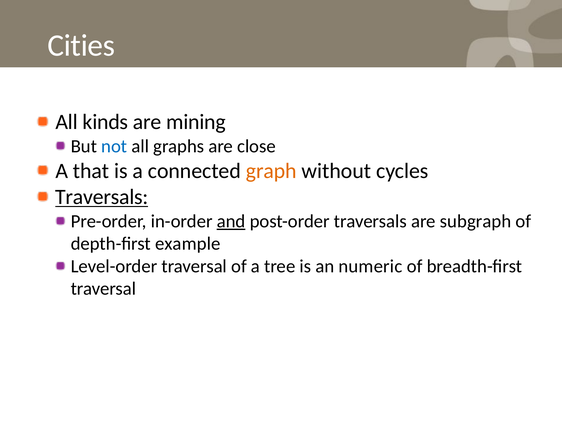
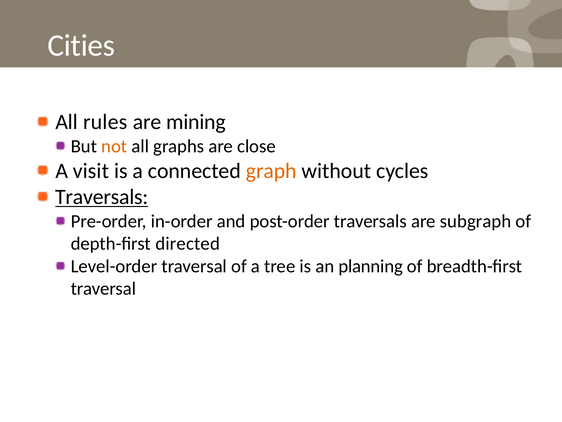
kinds: kinds -> rules (105, 122)
not colour: blue -> orange (114, 146)
that: that -> visit (91, 171)
and underline: present -> none (231, 221)
example: example -> directed (188, 243)
numeric: numeric -> planning (371, 266)
